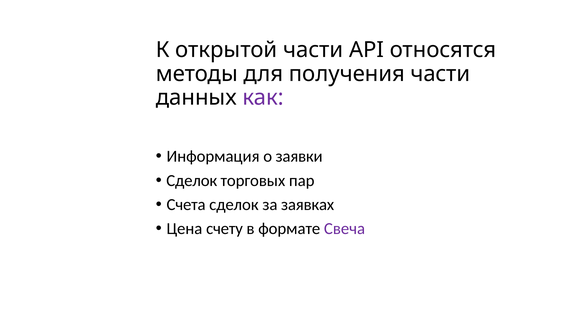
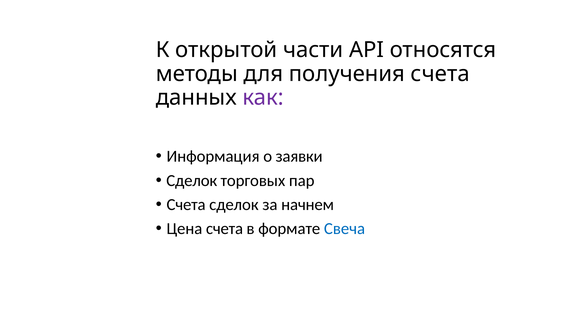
получения части: части -> счета (440, 74)
заявках: заявках -> начнем (308, 204)
Цена счету: счету -> счета (225, 229)
Свеча colour: purple -> blue (345, 229)
